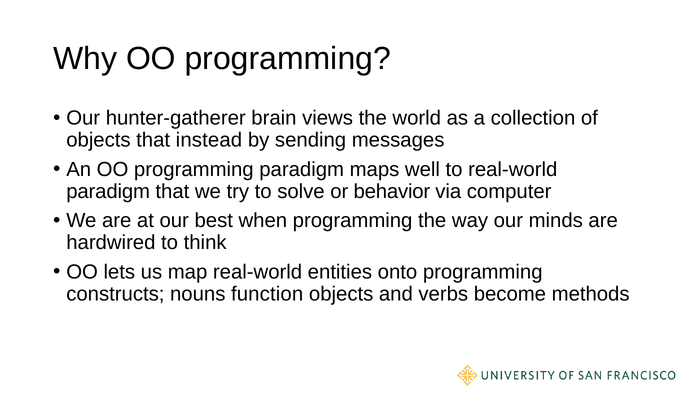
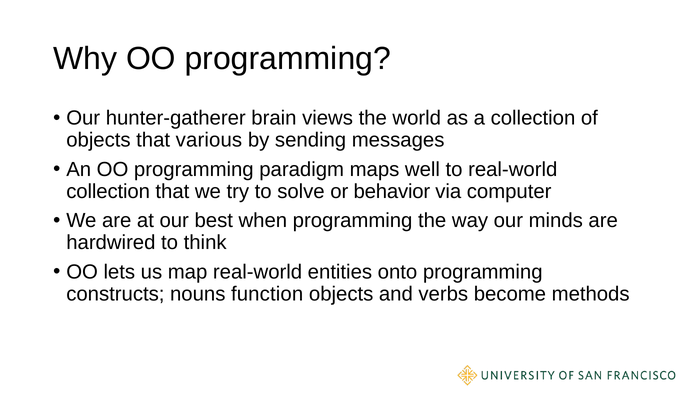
instead: instead -> various (209, 140)
paradigm: paradigm -> collection (108, 191)
